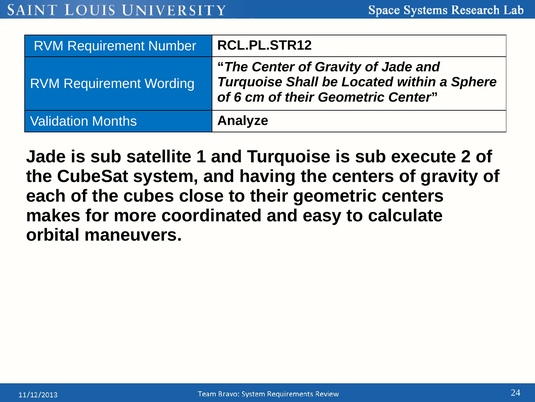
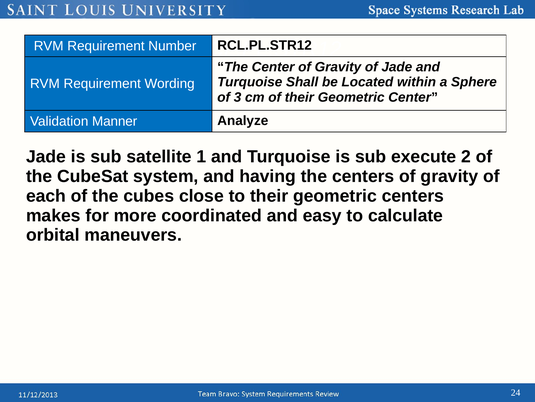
6: 6 -> 3 (238, 97)
Months: Months -> Manner (115, 121)
